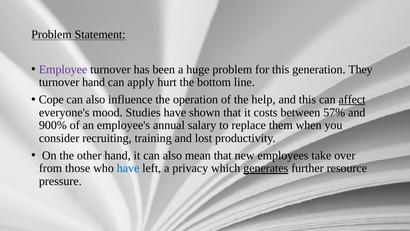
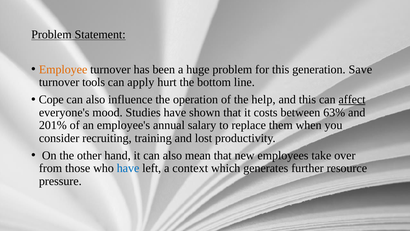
Employee colour: purple -> orange (63, 69)
They: They -> Save (360, 69)
turnover hand: hand -> tools (94, 82)
57%: 57% -> 63% (334, 112)
900%: 900% -> 201% (53, 125)
privacy: privacy -> context (190, 168)
generates underline: present -> none (266, 168)
